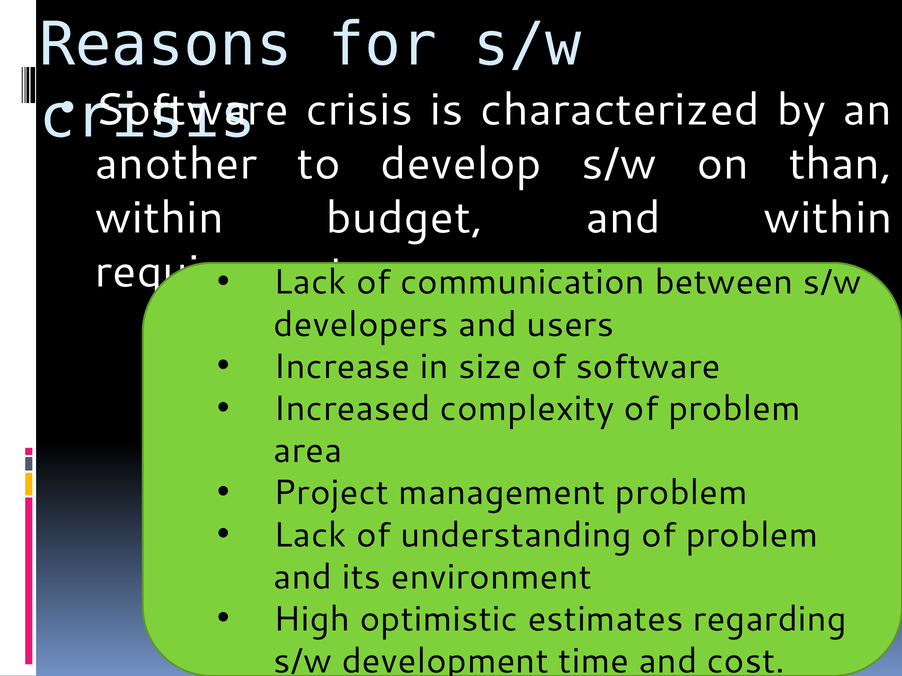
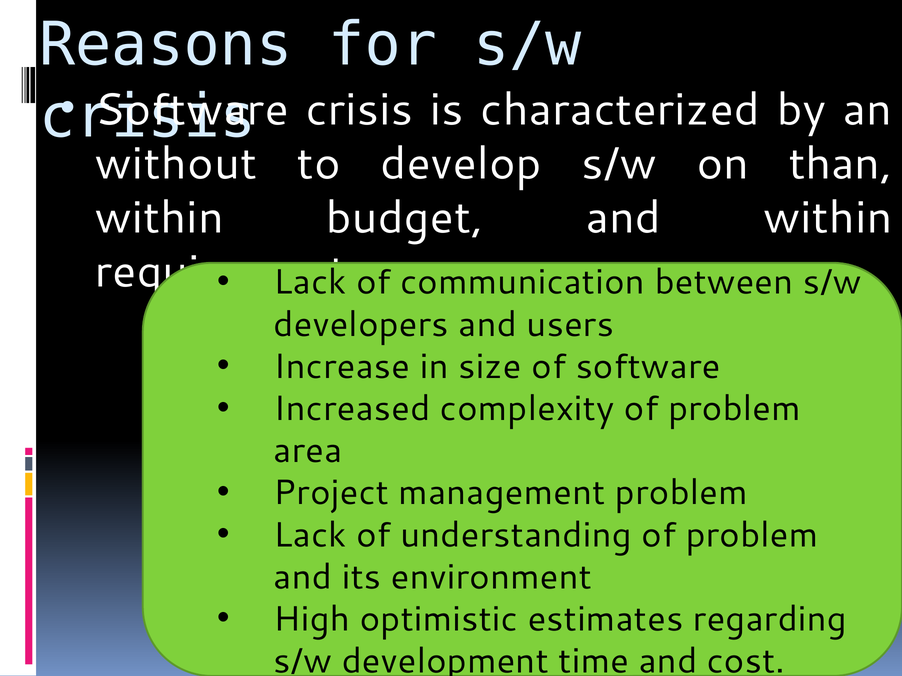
another: another -> without (176, 164)
